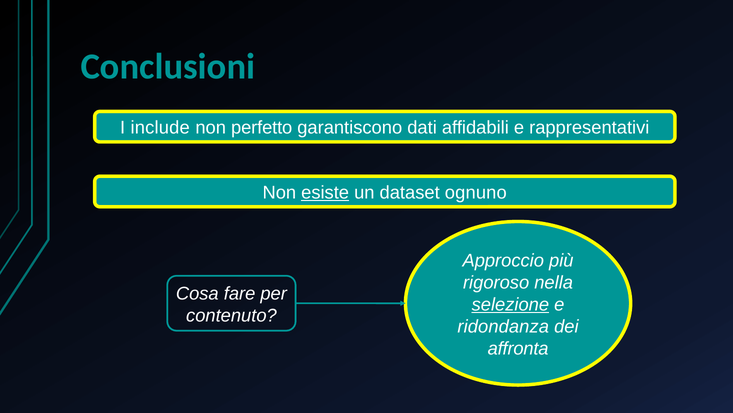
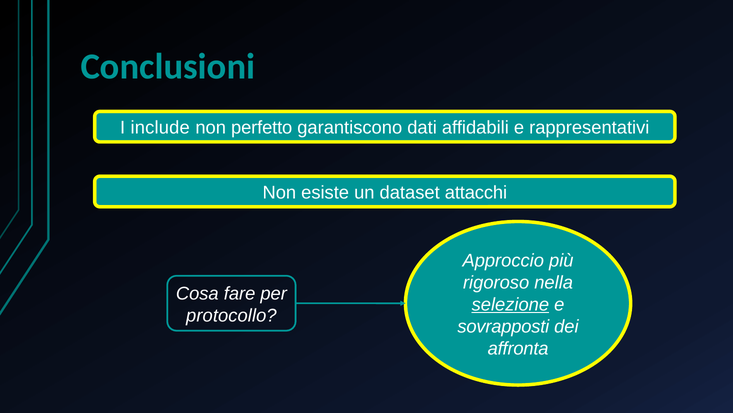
esiste underline: present -> none (325, 192)
ognuno: ognuno -> attacchi (476, 192)
contenuto: contenuto -> protocollo (231, 315)
ridondanza: ridondanza -> sovrapposti (503, 326)
